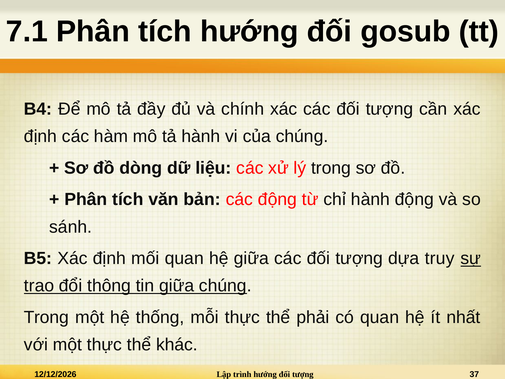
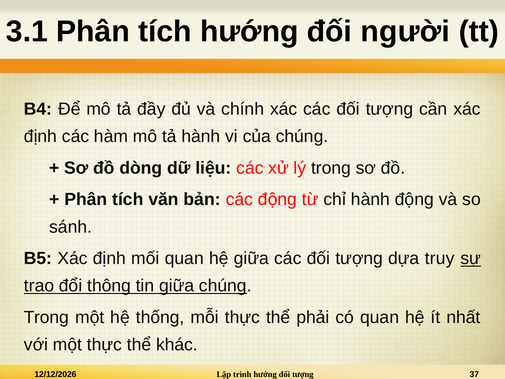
7.1: 7.1 -> 3.1 (27, 32)
gosub: gosub -> người (405, 32)
